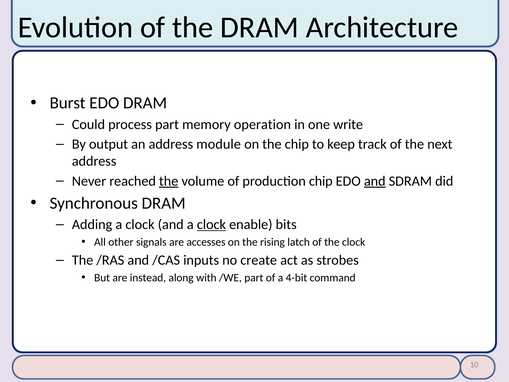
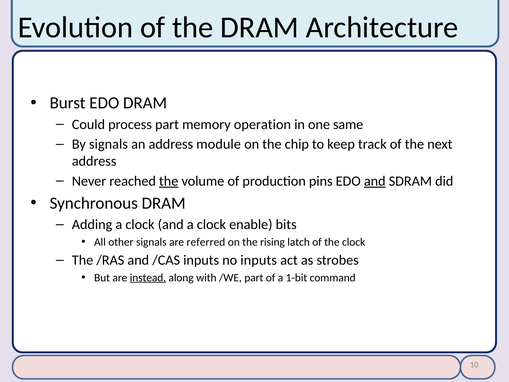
write: write -> same (348, 124)
By output: output -> signals (108, 144)
production chip: chip -> pins (321, 181)
clock underline: present -> none (211, 225)
accesses: accesses -> referred (206, 242)
no create: create -> inputs (259, 260)
instead underline: none -> present (148, 277)
4-bit: 4-bit -> 1-bit (296, 277)
